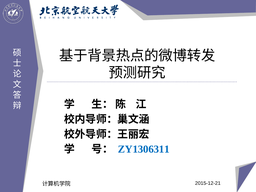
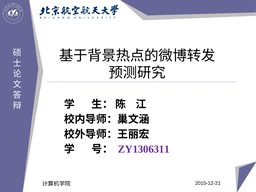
ZY1306311 colour: blue -> purple (144, 149)
